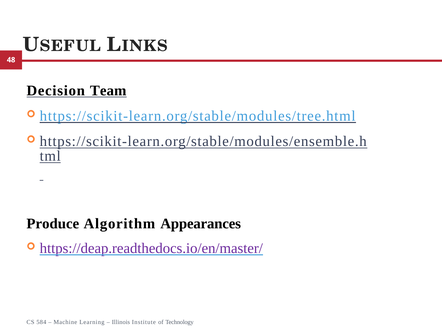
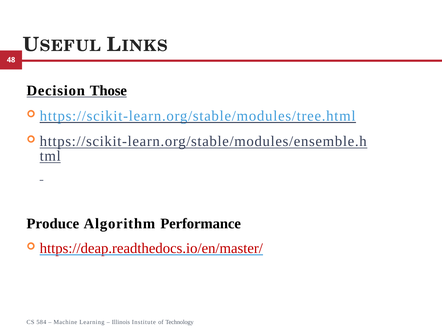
Team: Team -> Those (108, 91)
Appearances: Appearances -> Performance (201, 224)
https://deap.readthedocs.io/en/master/ colour: purple -> red (151, 249)
